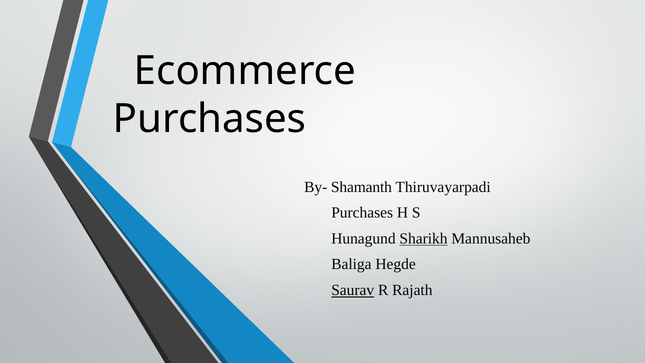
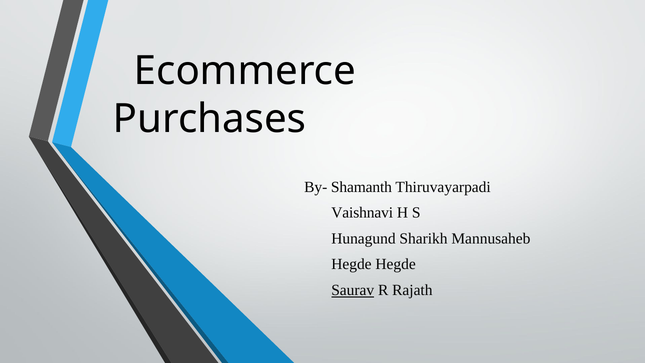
Purchases: Purchases -> Vaishnavi (362, 213)
Sharikh underline: present -> none (424, 238)
Baliga: Baliga -> Hegde (351, 264)
